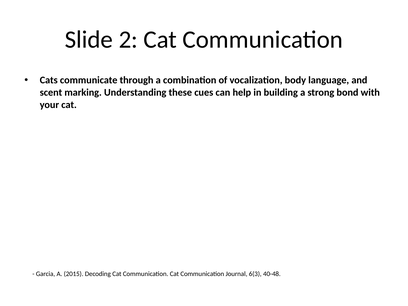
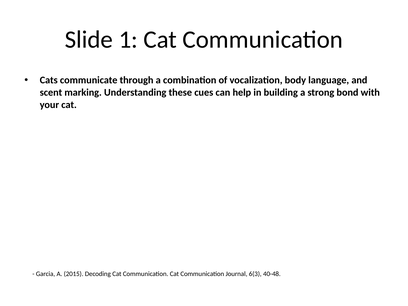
2: 2 -> 1 (128, 39)
